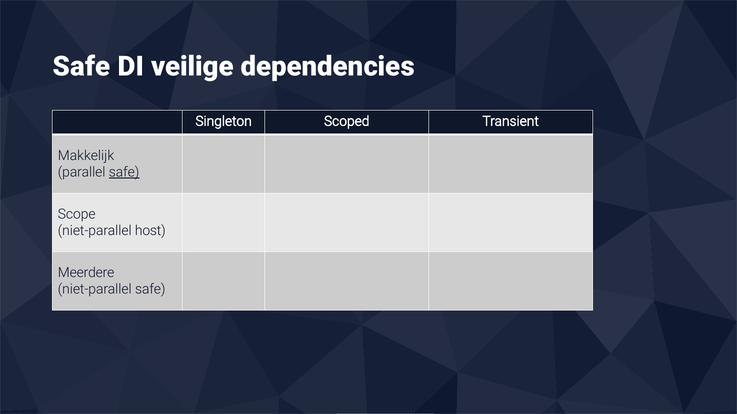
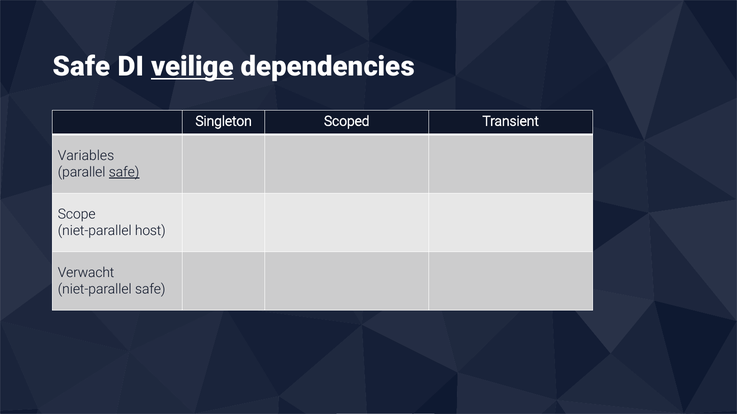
veilige underline: none -> present (192, 67)
Makkelijk: Makkelijk -> Variables (86, 156)
Meerdere: Meerdere -> Verwacht (86, 273)
